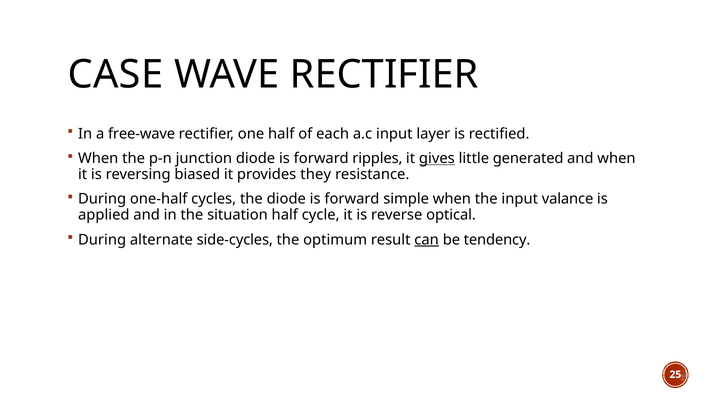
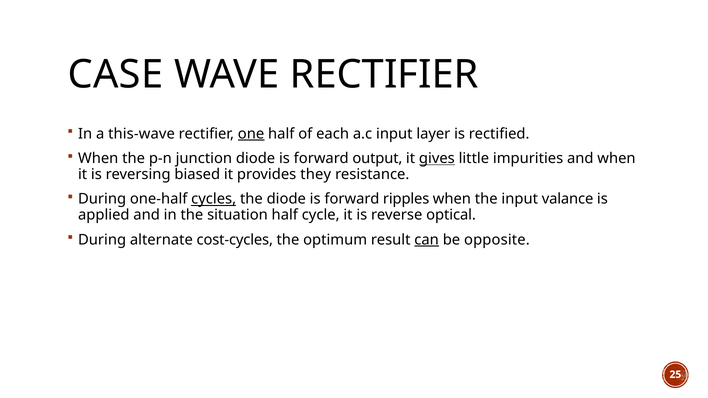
free-wave: free-wave -> this-wave (141, 134)
one underline: none -> present (251, 134)
ripples: ripples -> output (377, 159)
generated: generated -> impurities (528, 159)
cycles underline: none -> present (214, 199)
simple: simple -> ripples (406, 199)
side-cycles: side-cycles -> cost-cycles (235, 240)
tendency: tendency -> opposite (497, 240)
